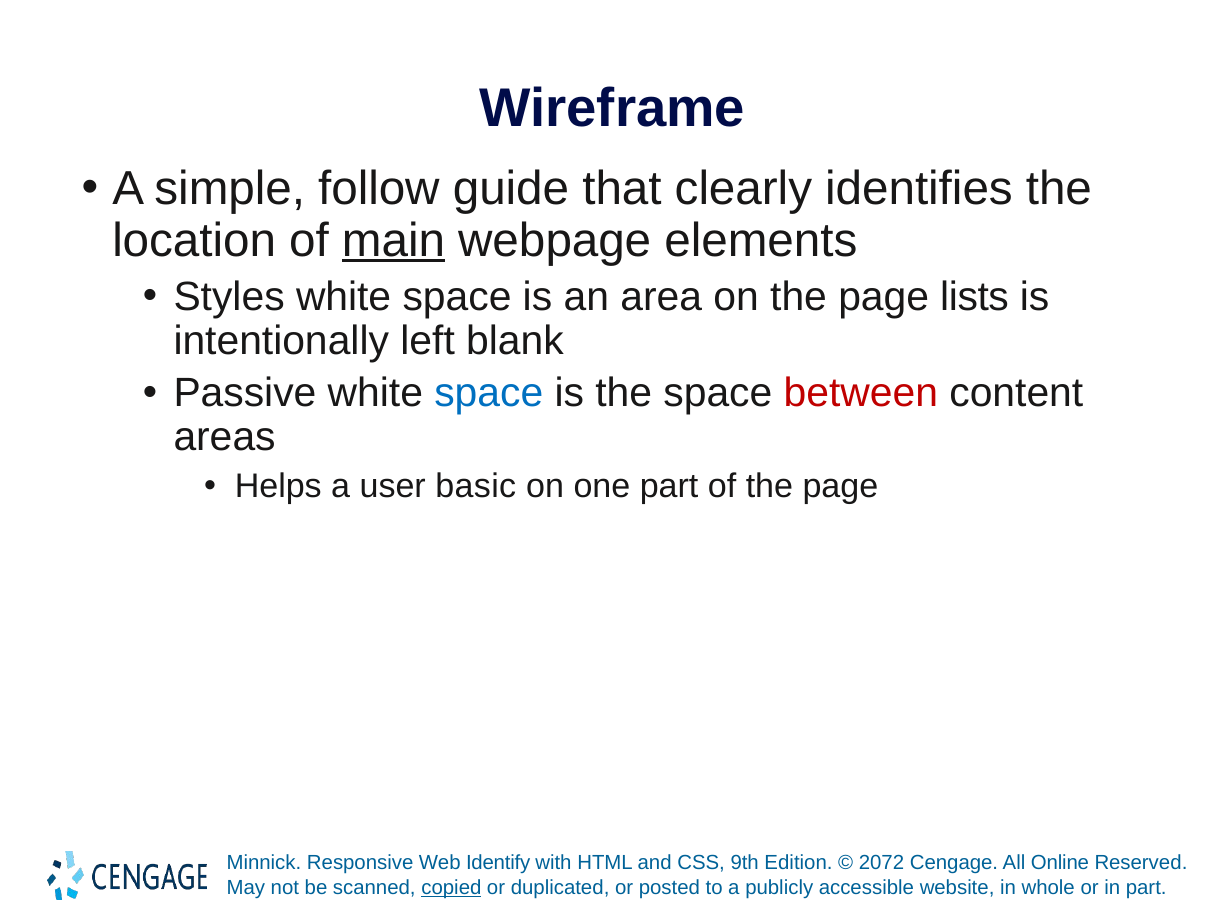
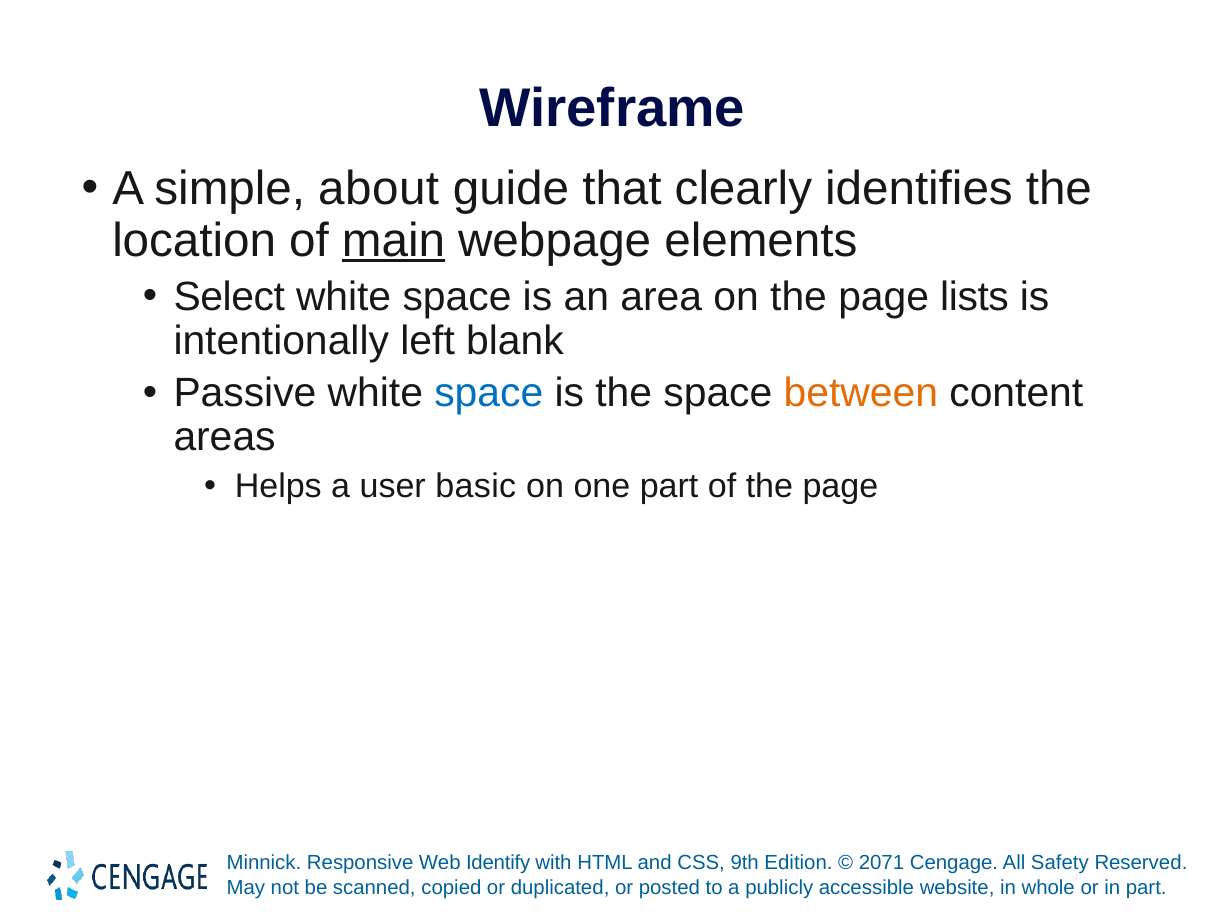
follow: follow -> about (379, 189)
Styles: Styles -> Select (229, 297)
between colour: red -> orange (861, 393)
2072: 2072 -> 2071 (881, 863)
Online: Online -> Safety (1060, 863)
copied underline: present -> none (451, 887)
